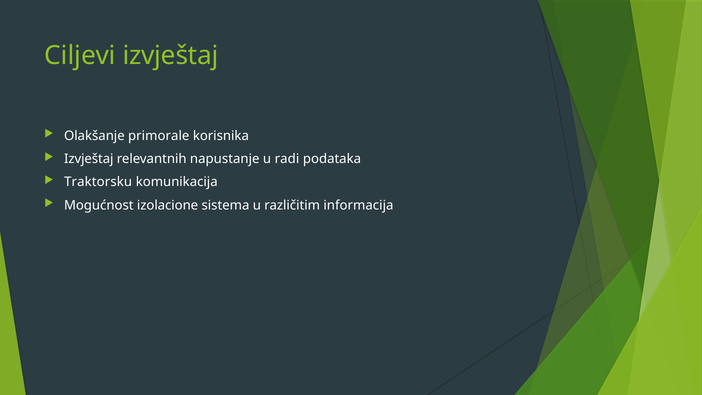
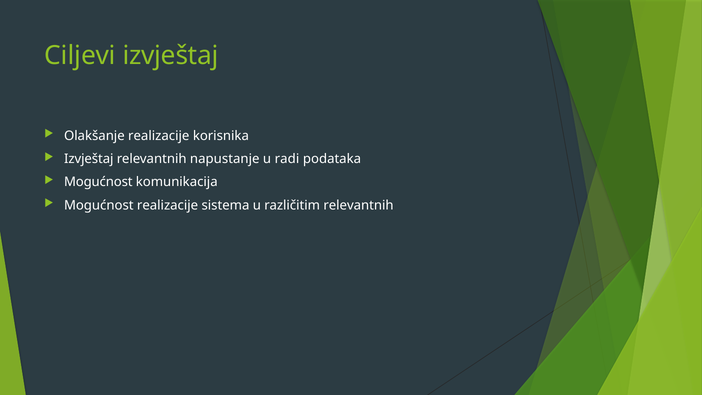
Olakšanje primorale: primorale -> realizacije (159, 136)
Traktorsku: Traktorsku -> Mogućnost (98, 182)
Mogućnost izolacione: izolacione -> realizacije (168, 205)
različitim informacija: informacija -> relevantnih (358, 205)
